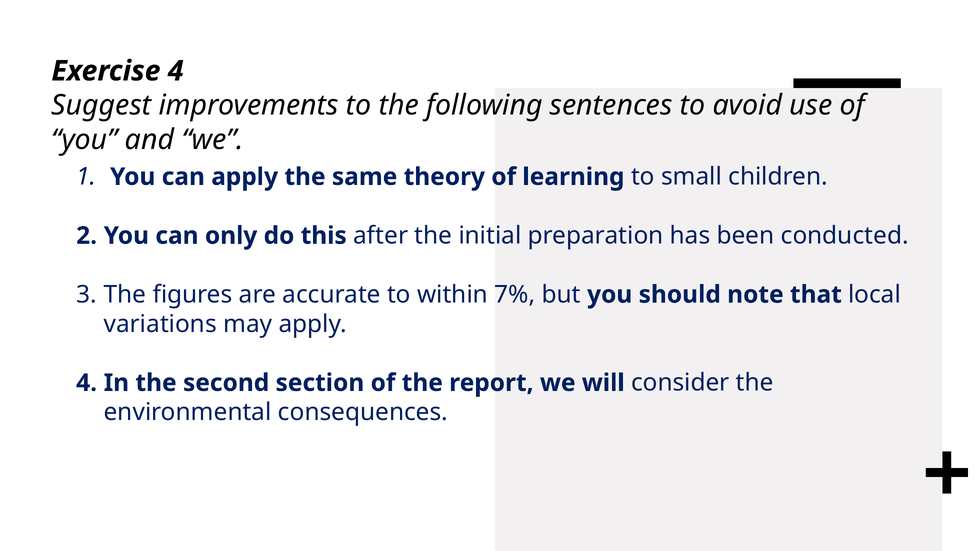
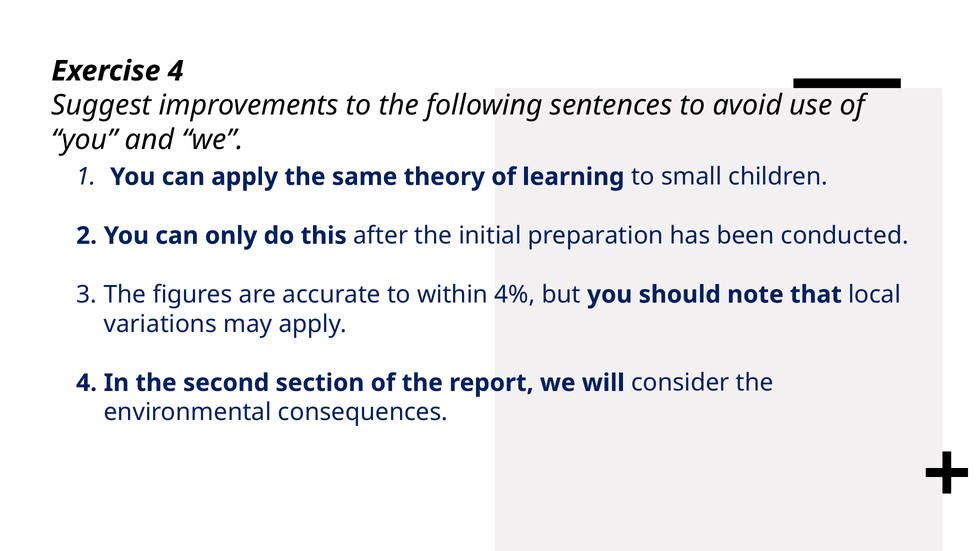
7%: 7% -> 4% (515, 294)
